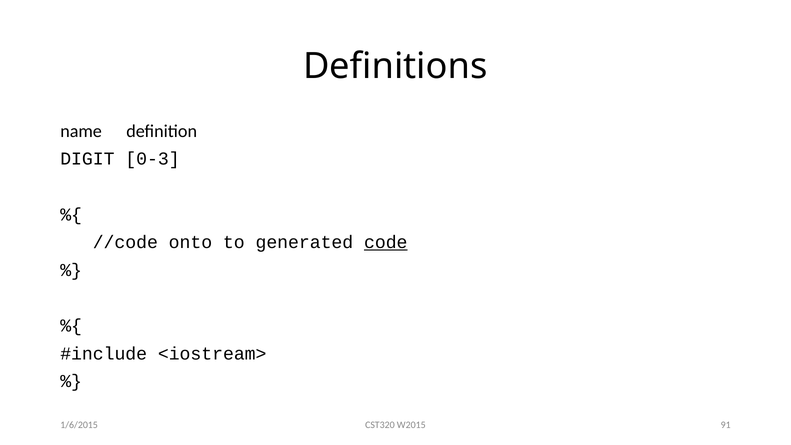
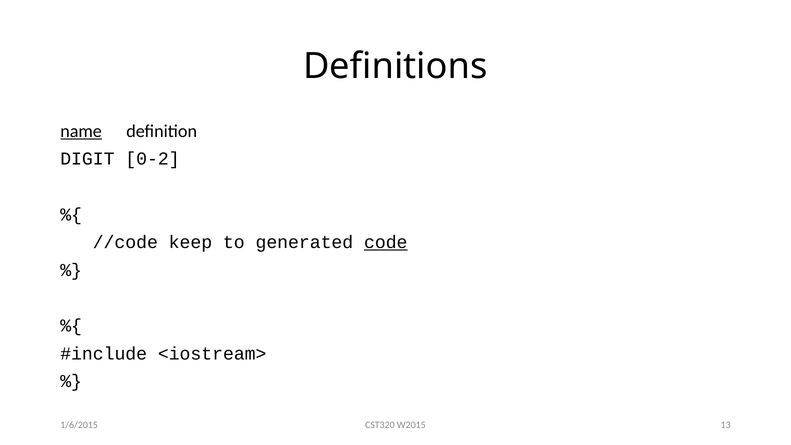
name underline: none -> present (81, 131)
0-3: 0-3 -> 0-2 (153, 159)
onto: onto -> keep (190, 242)
91: 91 -> 13 (726, 425)
